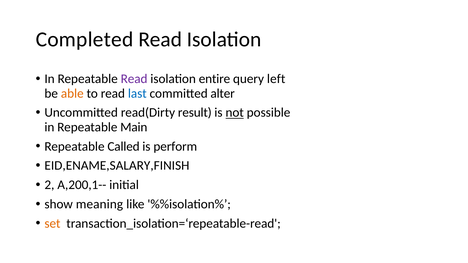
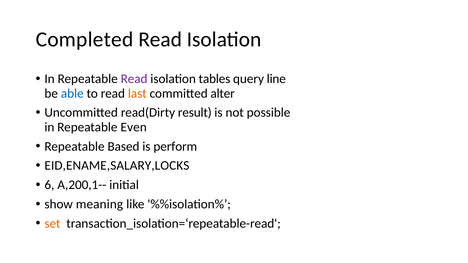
entire: entire -> tables (215, 79)
left: left -> line (276, 79)
able colour: orange -> blue (72, 93)
last colour: blue -> orange (137, 93)
not underline: present -> none (235, 113)
Main: Main -> Even (134, 127)
Called: Called -> Based (123, 146)
EID,ENAME,SALARY,FINISH: EID,ENAME,SALARY,FINISH -> EID,ENAME,SALARY,LOCKS (117, 166)
2: 2 -> 6 (49, 185)
